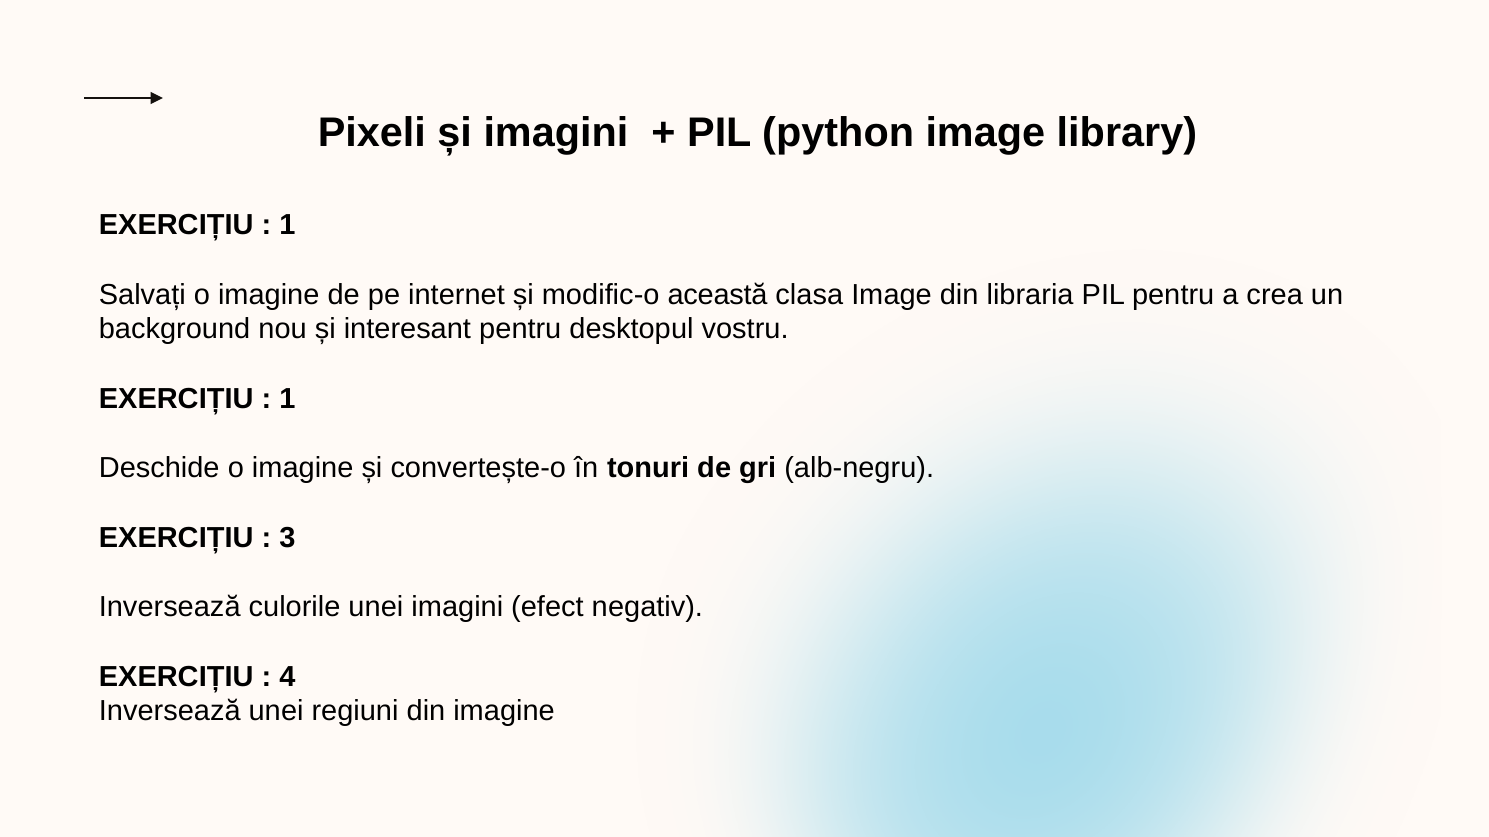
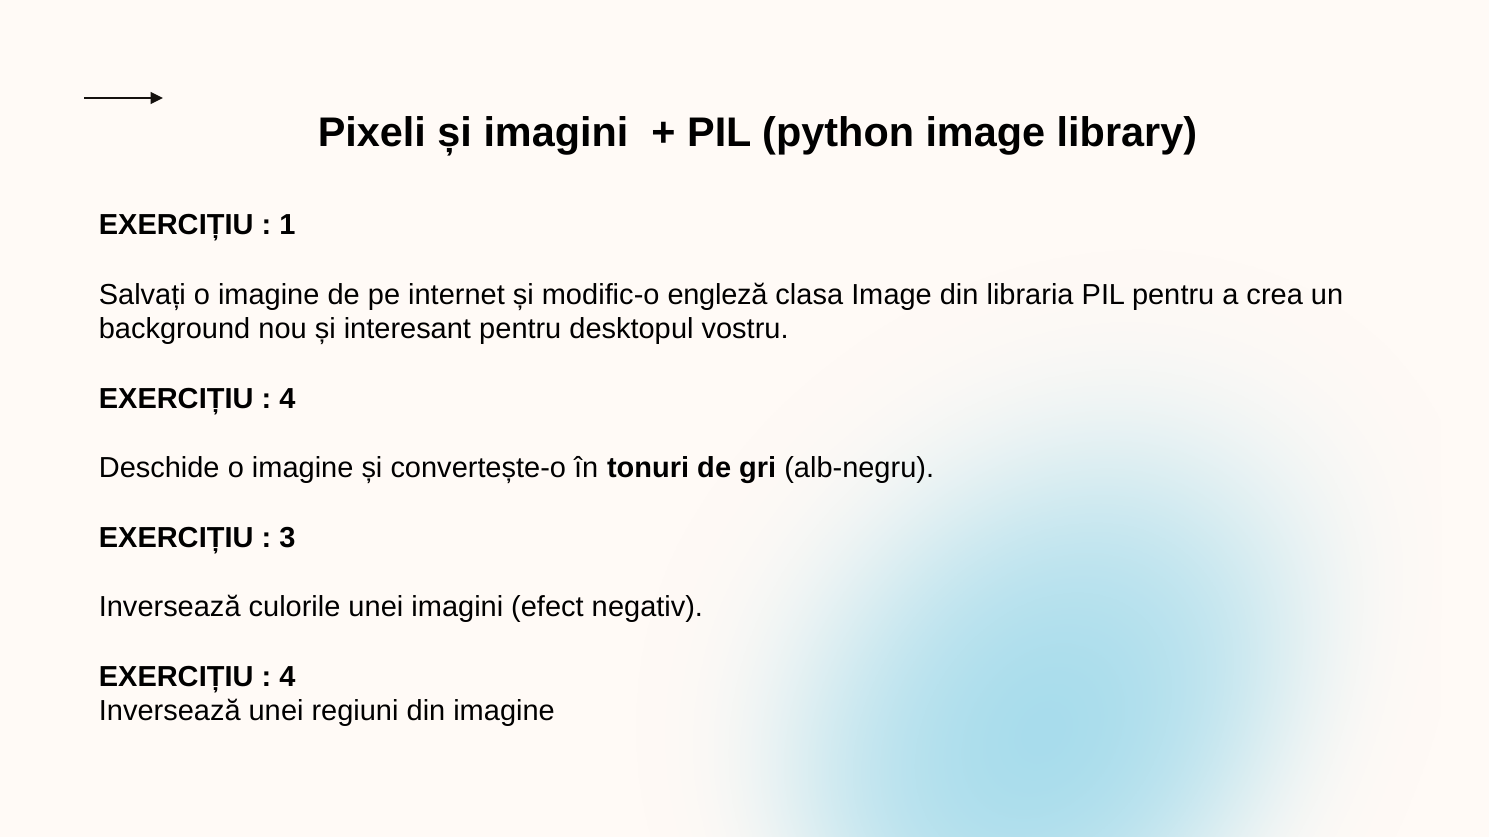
această: această -> engleză (718, 295)
1: 1 -> 4 (287, 399)
